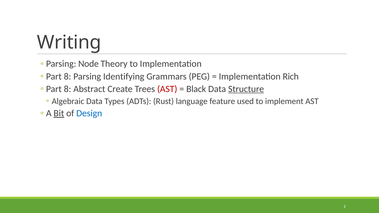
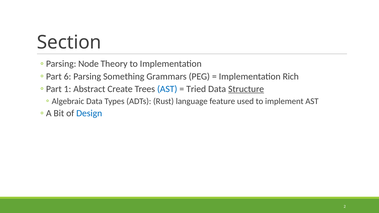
Writing: Writing -> Section (69, 42)
8: 8 -> 6 (68, 76)
Identifying: Identifying -> Something (124, 76)
8: 8 -> 1 (68, 89)
AST colour: red -> blue (167, 89)
Black: Black -> Tried (196, 89)
Bit underline: present -> none (59, 113)
